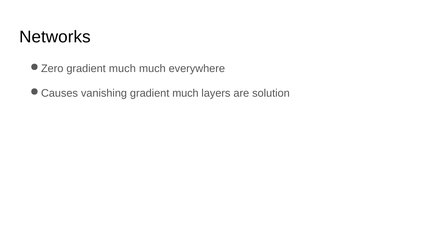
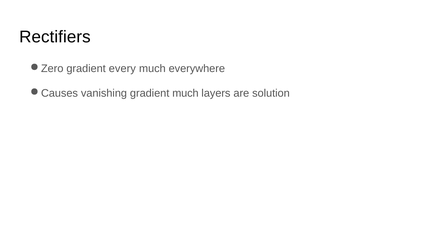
Networks: Networks -> Rectifiers (55, 37)
much: much -> every (122, 69)
